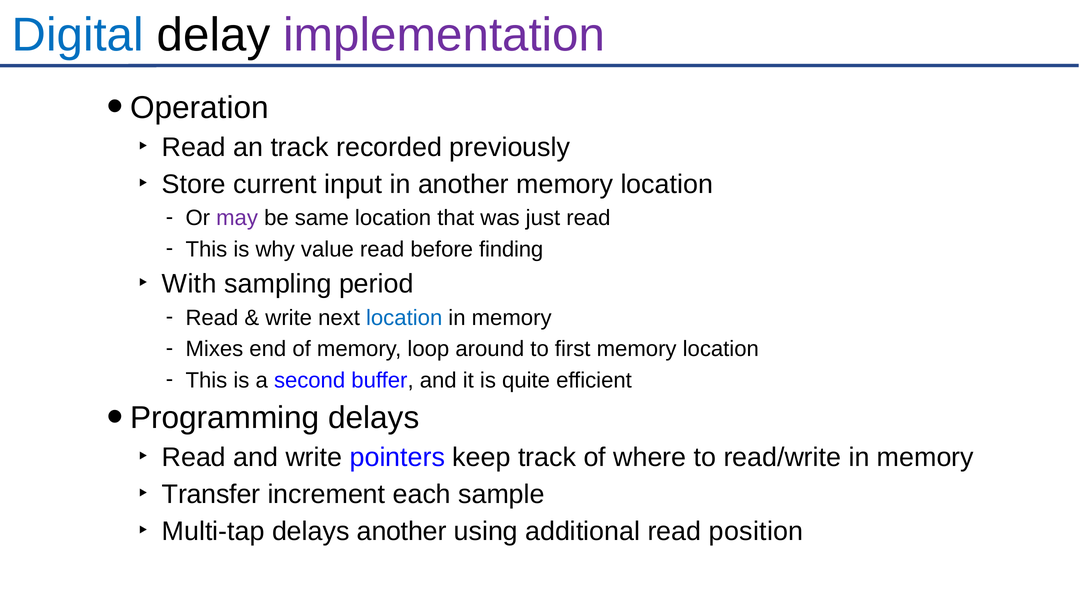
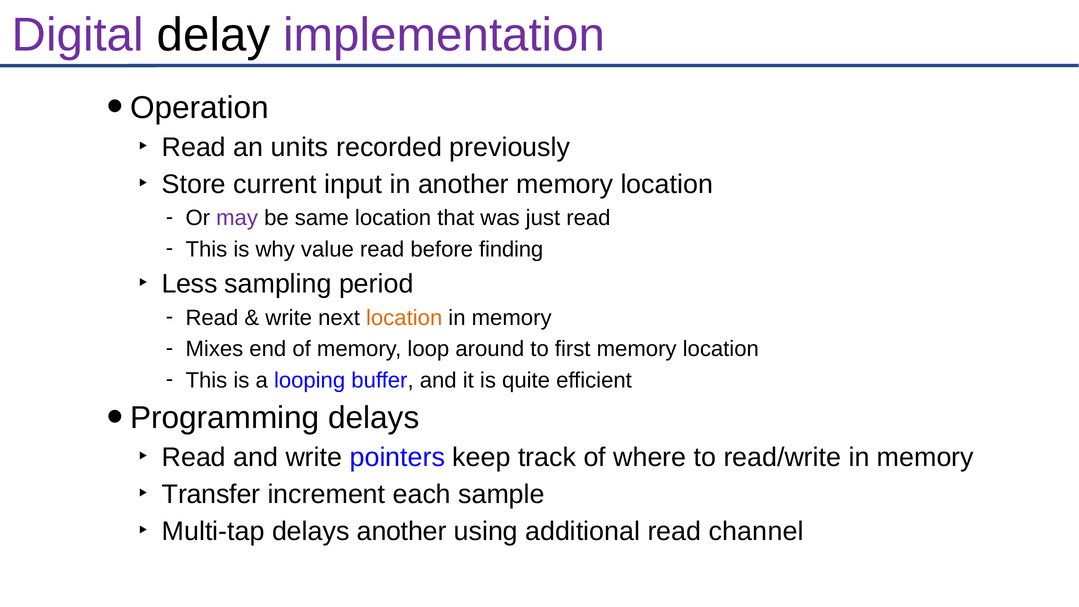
Digital colour: blue -> purple (78, 35)
an track: track -> units (299, 147)
With: With -> Less (189, 284)
location colour: blue -> orange (404, 318)
second: second -> looping (310, 380)
position: position -> channel (756, 531)
